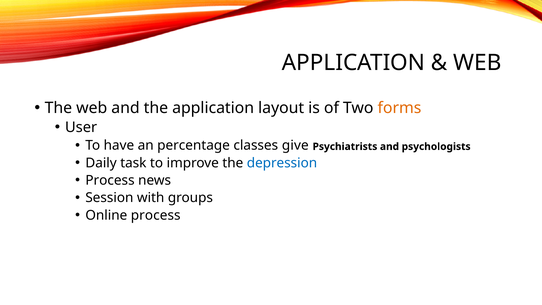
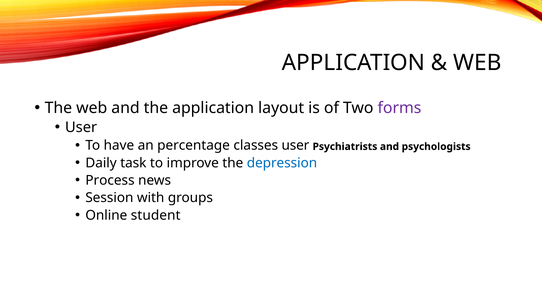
forms colour: orange -> purple (399, 108)
classes give: give -> user (295, 145)
Online process: process -> student (156, 215)
